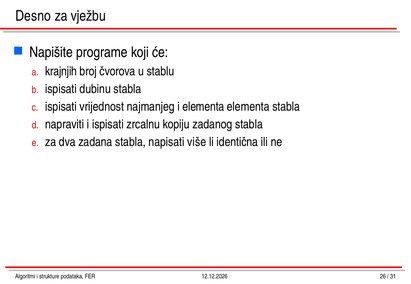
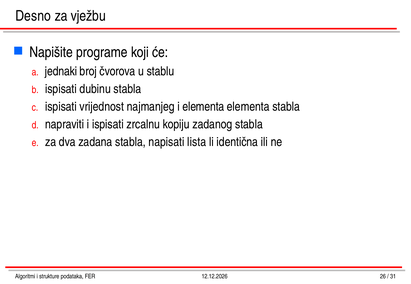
krajnjih: krajnjih -> jednaki (61, 71)
više: više -> lista (197, 142)
